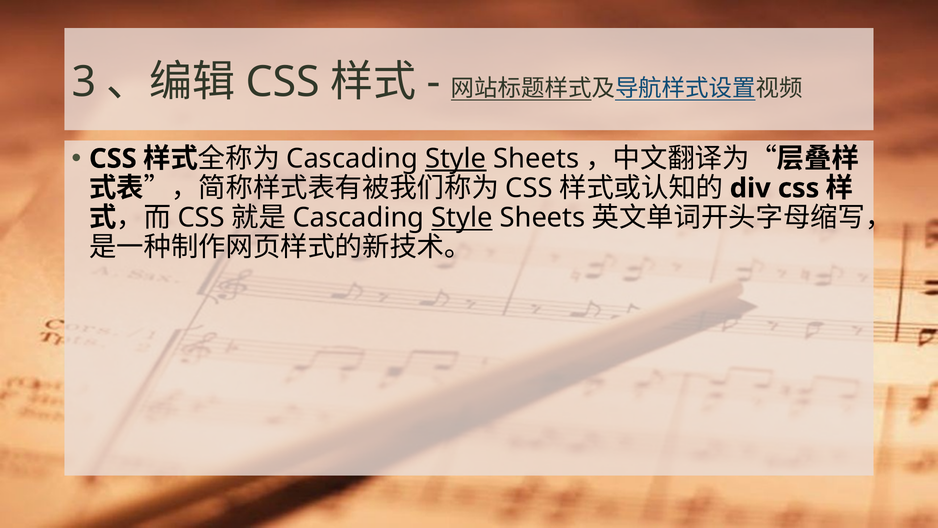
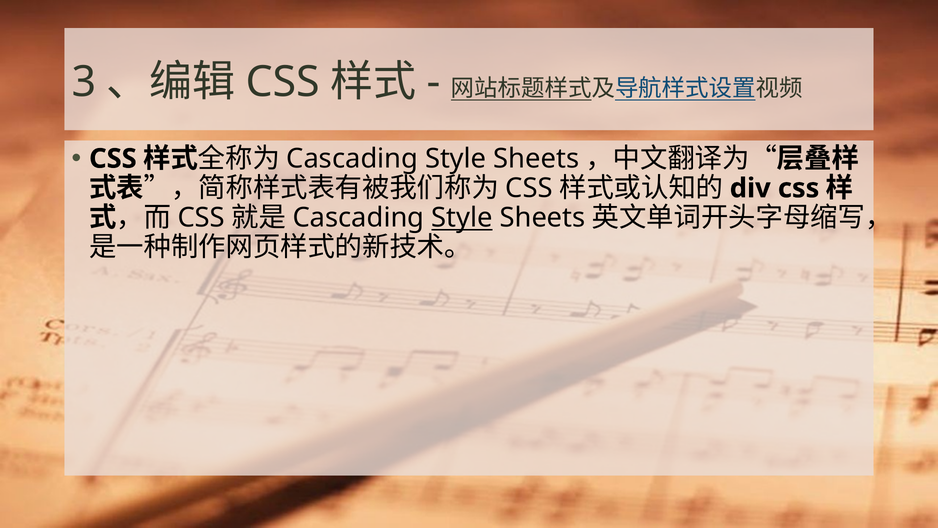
Style underline: present -> none (456, 159)
